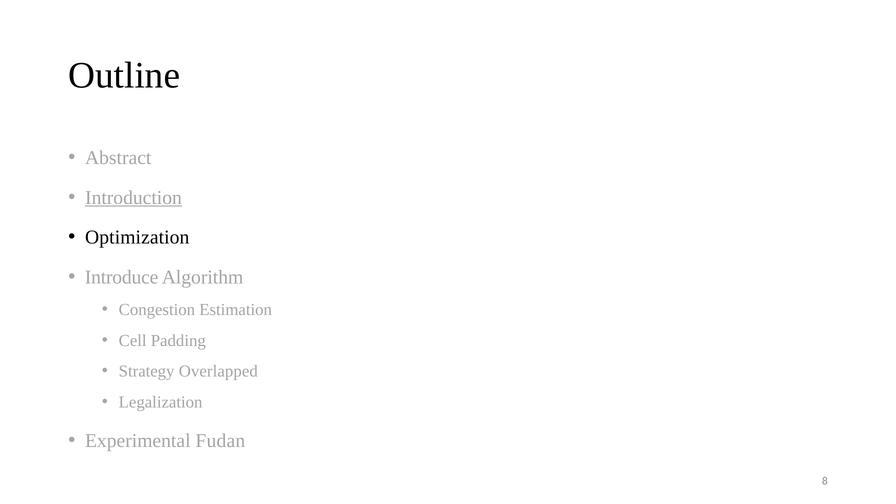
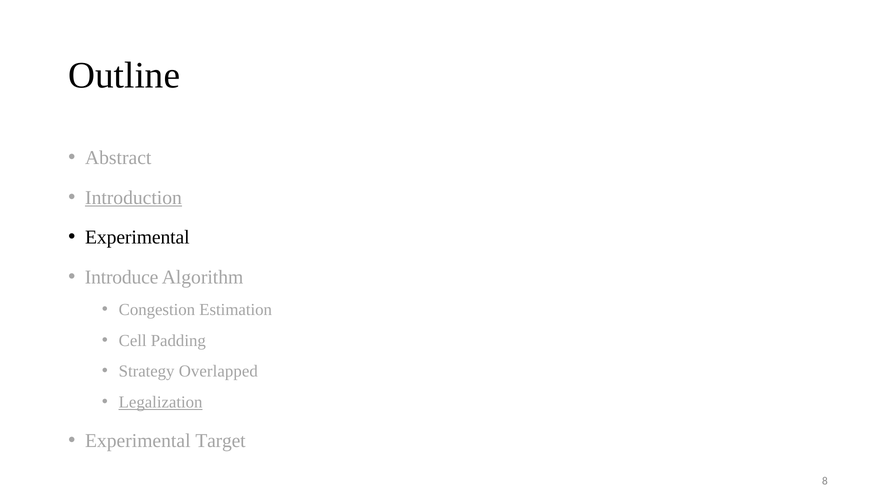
Optimization: Optimization -> Experimental (137, 237)
Legalization underline: none -> present (161, 402)
Fudan: Fudan -> Target (221, 441)
